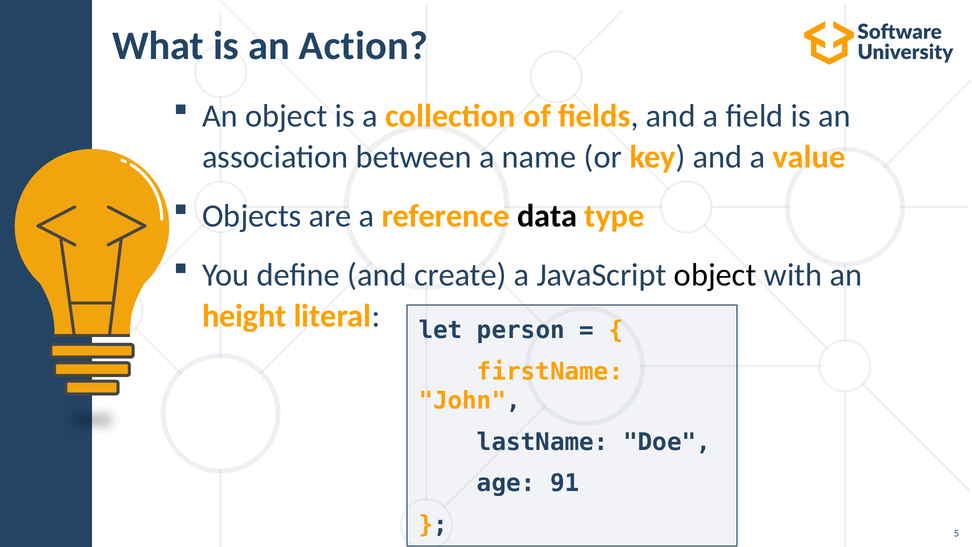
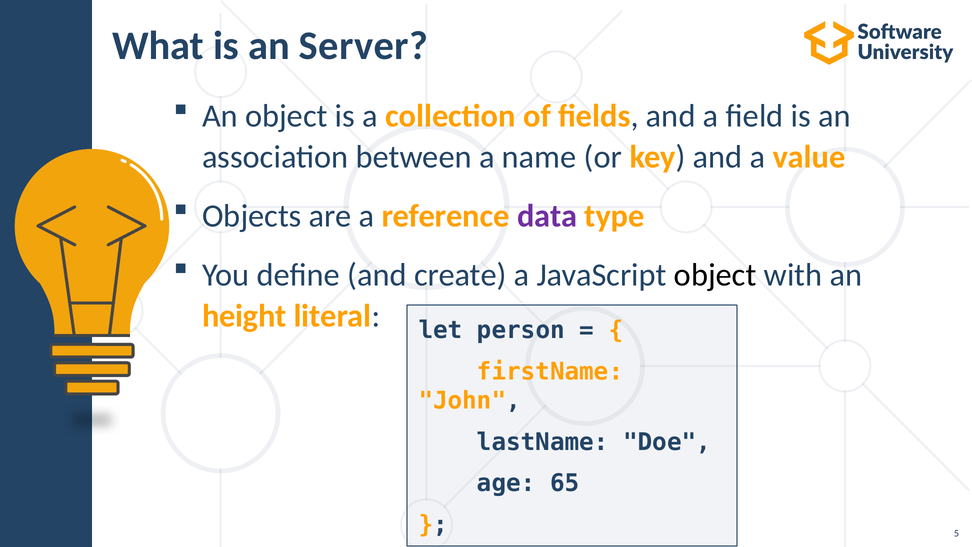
Action: Action -> Server (363, 46)
data colour: black -> purple (547, 216)
91: 91 -> 65 (565, 483)
